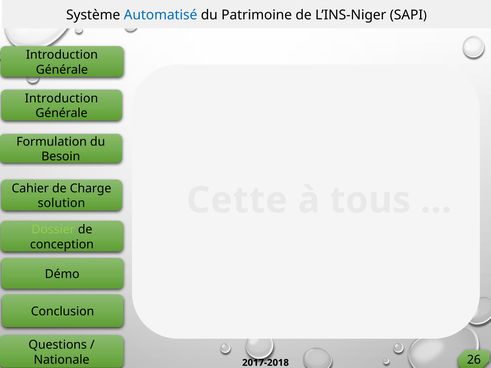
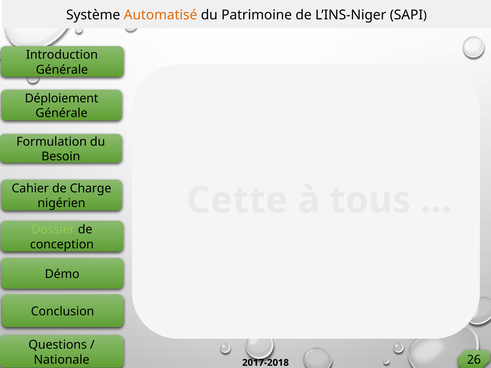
Automatisé colour: blue -> orange (161, 15)
Introduction: Introduction -> Déploiement (62, 99)
solution: solution -> nigérien (61, 203)
